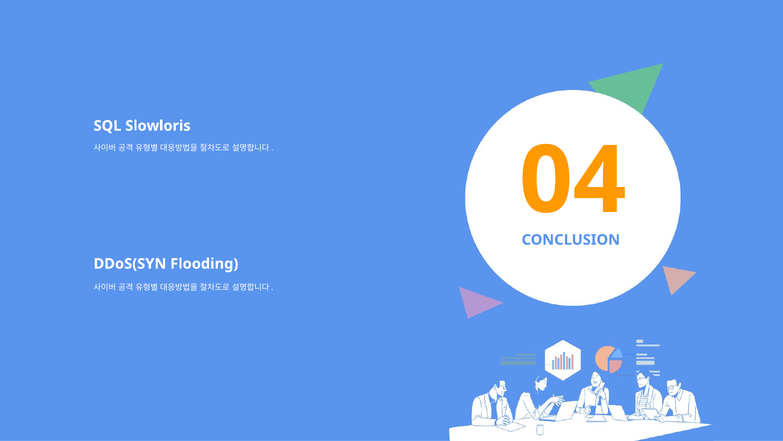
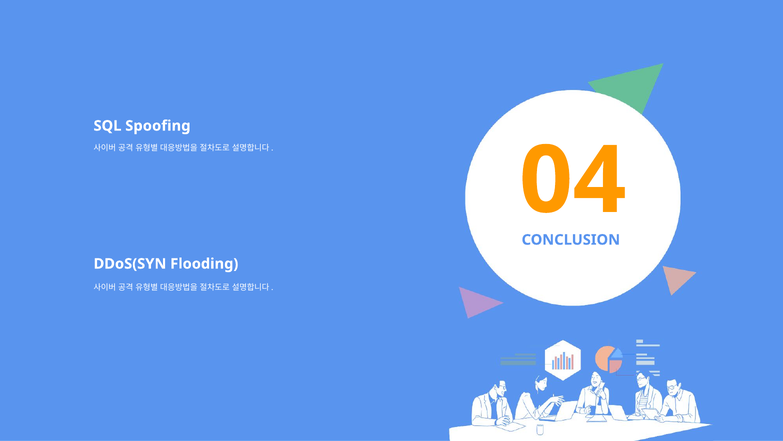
Slowloris: Slowloris -> Spoofing (158, 126)
